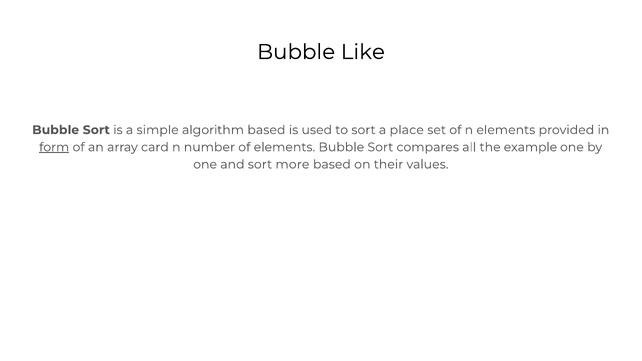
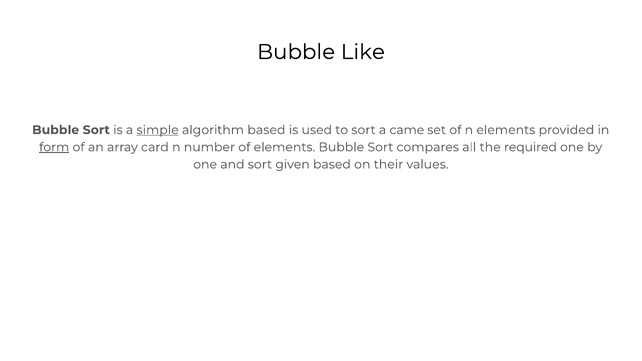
simple underline: none -> present (158, 130)
place: place -> came (407, 130)
example: example -> required (530, 147)
more: more -> given (293, 164)
